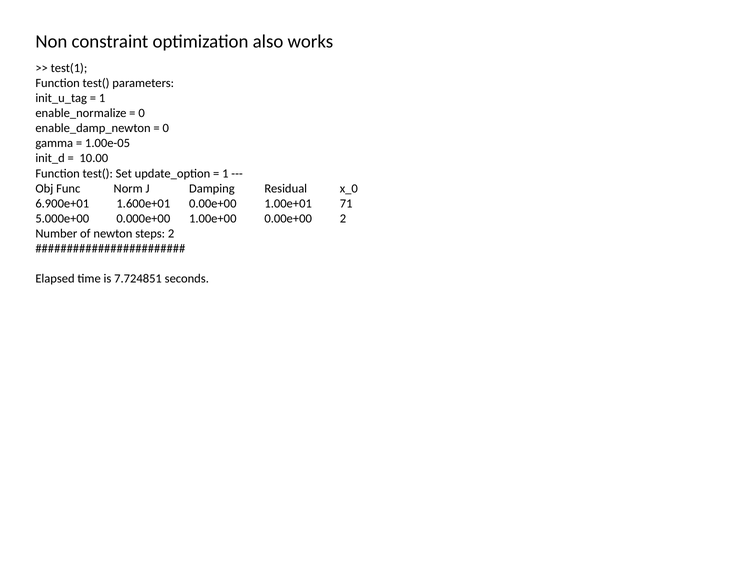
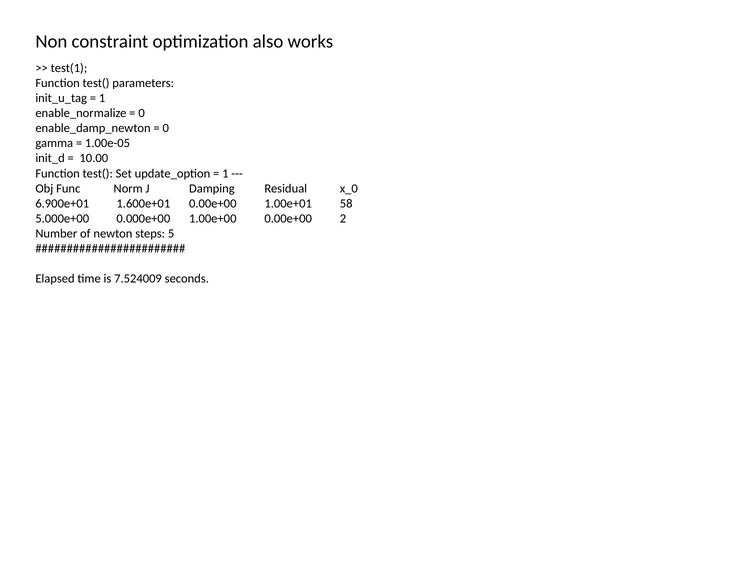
71: 71 -> 58 (346, 204)
steps 2: 2 -> 5 (171, 234)
7.724851: 7.724851 -> 7.524009 (138, 279)
